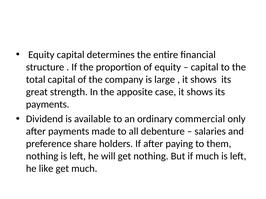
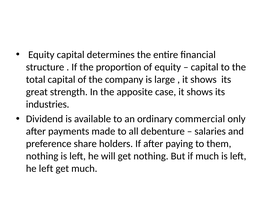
payments: payments -> industries (48, 104)
he like: like -> left (46, 169)
